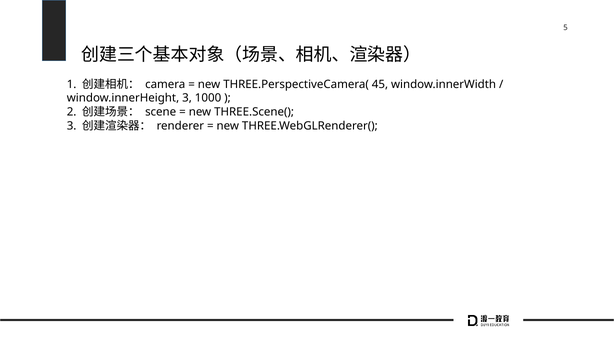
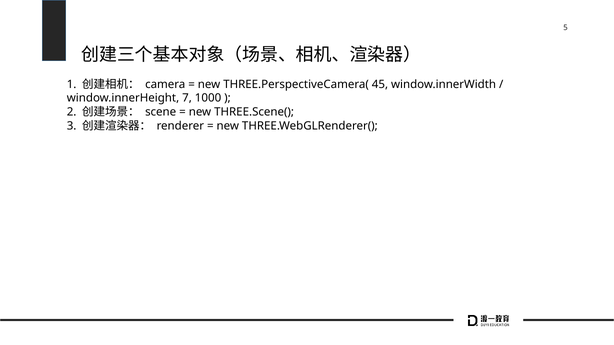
window.innerHeight 3: 3 -> 7 (187, 98)
